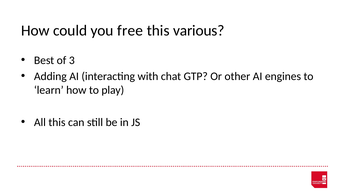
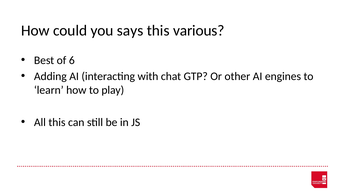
free: free -> says (130, 30)
3: 3 -> 6 (72, 60)
